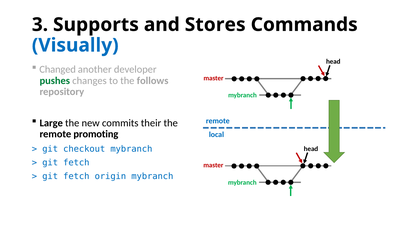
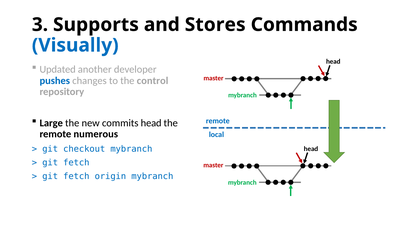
Changed: Changed -> Updated (58, 70)
pushes colour: green -> blue (55, 81)
follows: follows -> control (153, 81)
commits their: their -> head (151, 123)
promoting: promoting -> numerous (96, 135)
